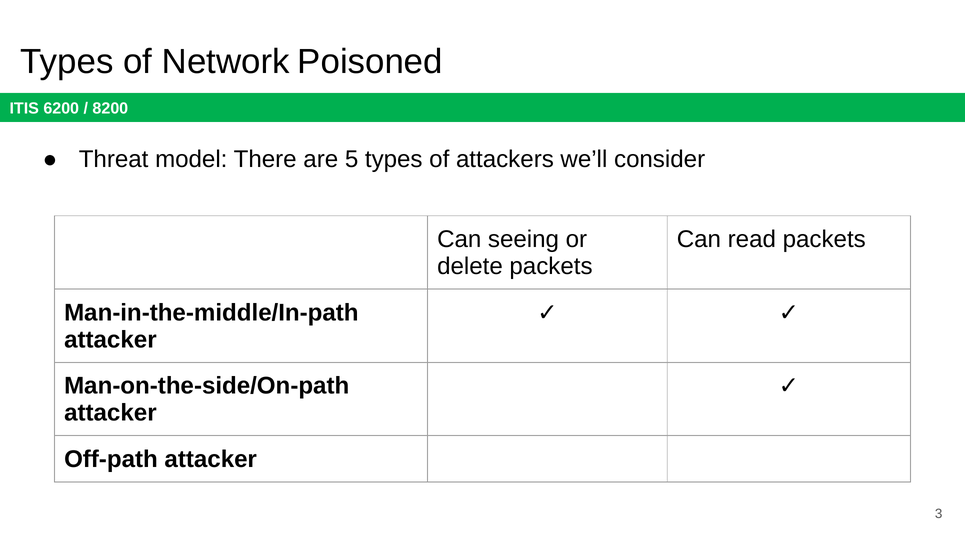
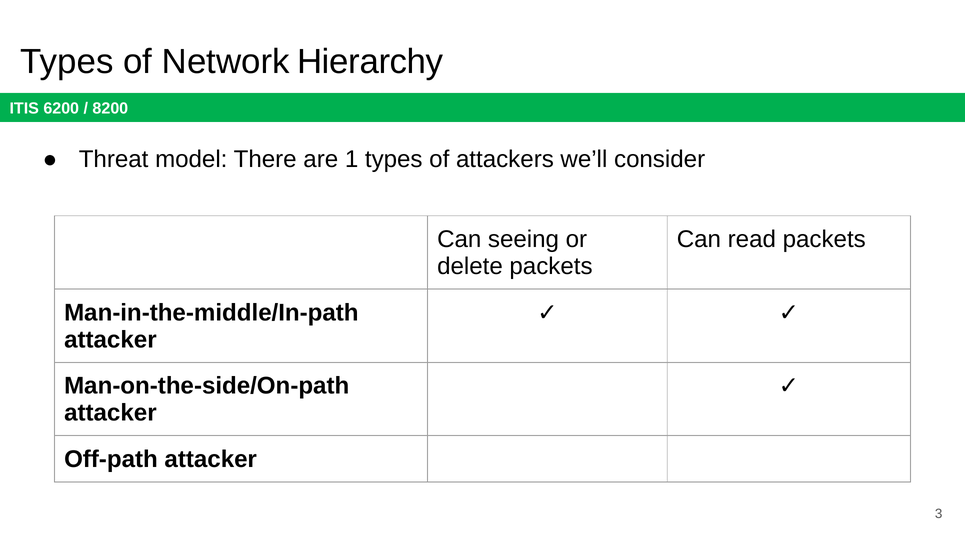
Poisoned: Poisoned -> Hierarchy (370, 62)
5: 5 -> 1 (352, 159)
